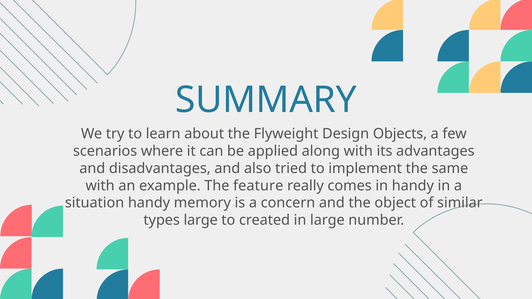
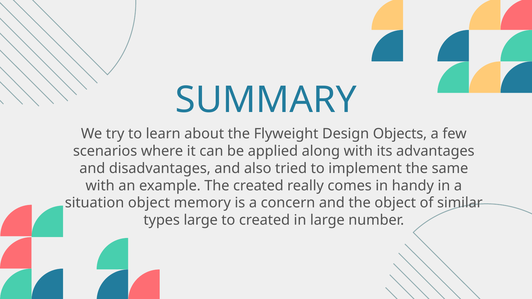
The feature: feature -> created (258, 186)
situation handy: handy -> object (149, 203)
